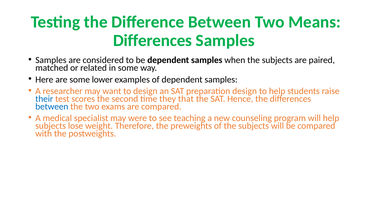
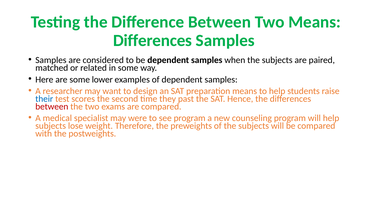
preparation design: design -> means (245, 91)
that: that -> past (186, 99)
between colour: blue -> red (52, 107)
see teaching: teaching -> program (190, 118)
